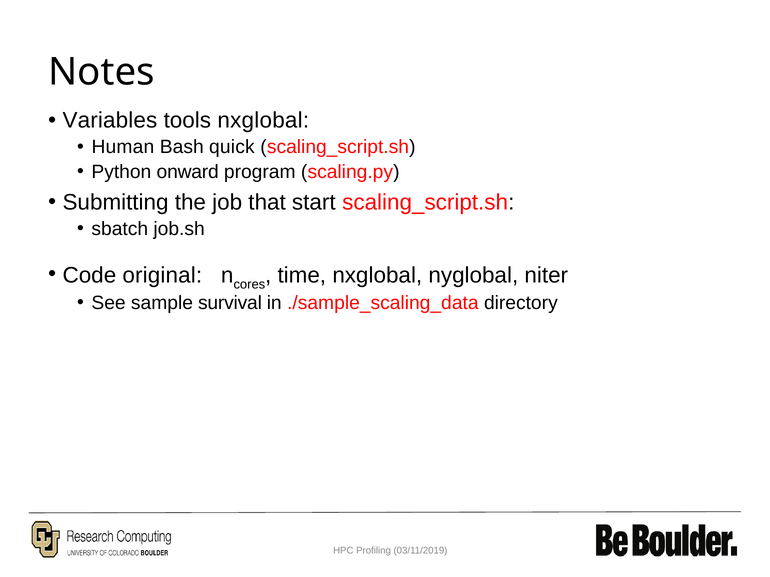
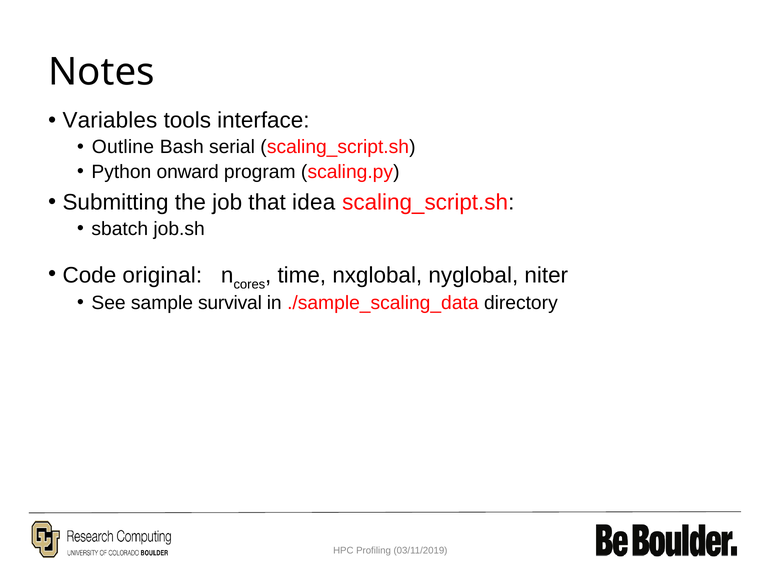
tools nxglobal: nxglobal -> interface (263, 121)
Human: Human -> Outline (123, 147)
quick: quick -> serial (232, 147)
start: start -> idea (314, 202)
